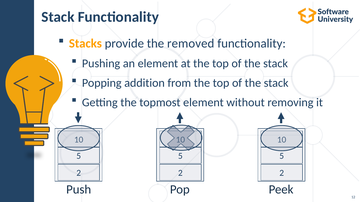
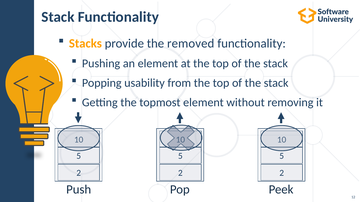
addition: addition -> usability (145, 83)
